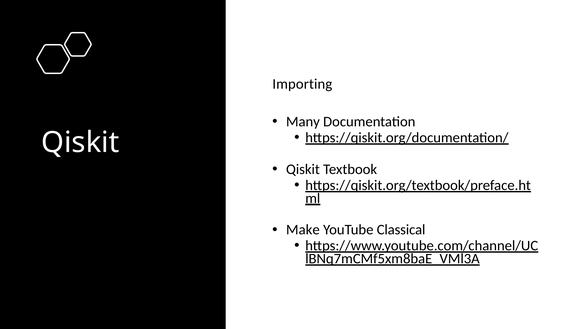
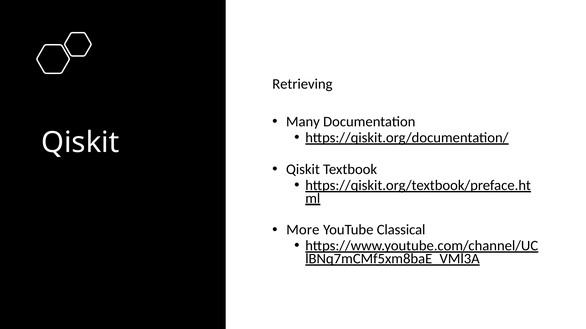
Importing: Importing -> Retrieving (302, 84)
Make: Make -> More (303, 230)
